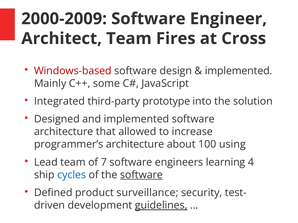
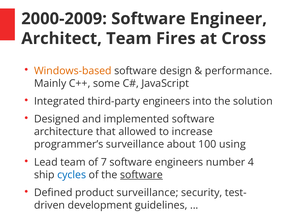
Windows-based colour: red -> orange (73, 71)
implemented: implemented -> performance (239, 71)
third-party prototype: prototype -> engineers (166, 101)
programmer’s architecture: architecture -> surveillance (135, 145)
learning: learning -> number (226, 163)
guidelines underline: present -> none (161, 206)
